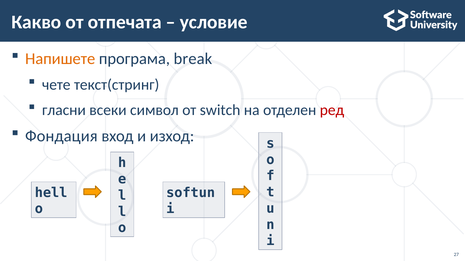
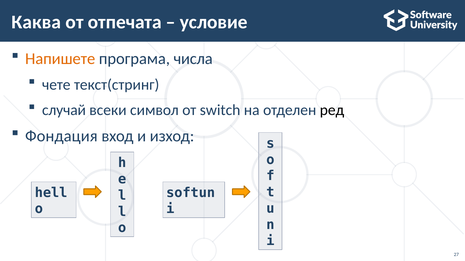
Какво: Какво -> Каква (36, 22)
break: break -> числа (193, 59)
гласни: гласни -> случай (64, 110)
ред colour: red -> black (332, 110)
